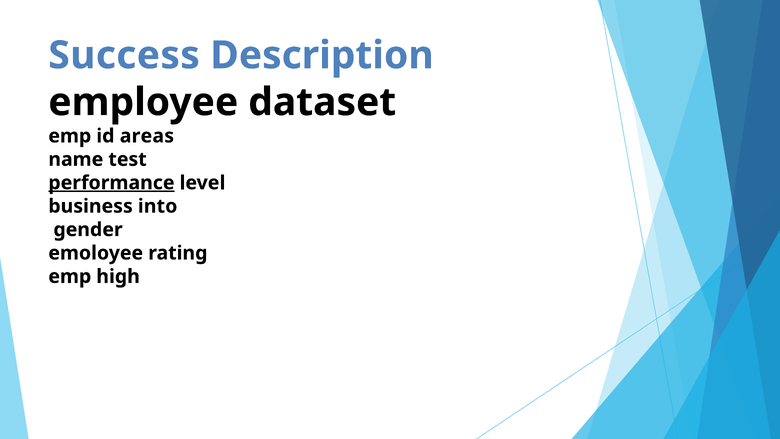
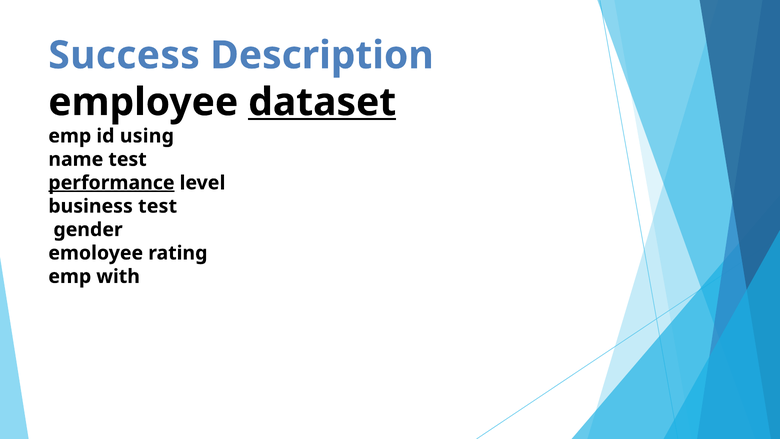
dataset underline: none -> present (322, 102)
areas: areas -> using (147, 136)
business into: into -> test (158, 206)
high: high -> with (118, 276)
